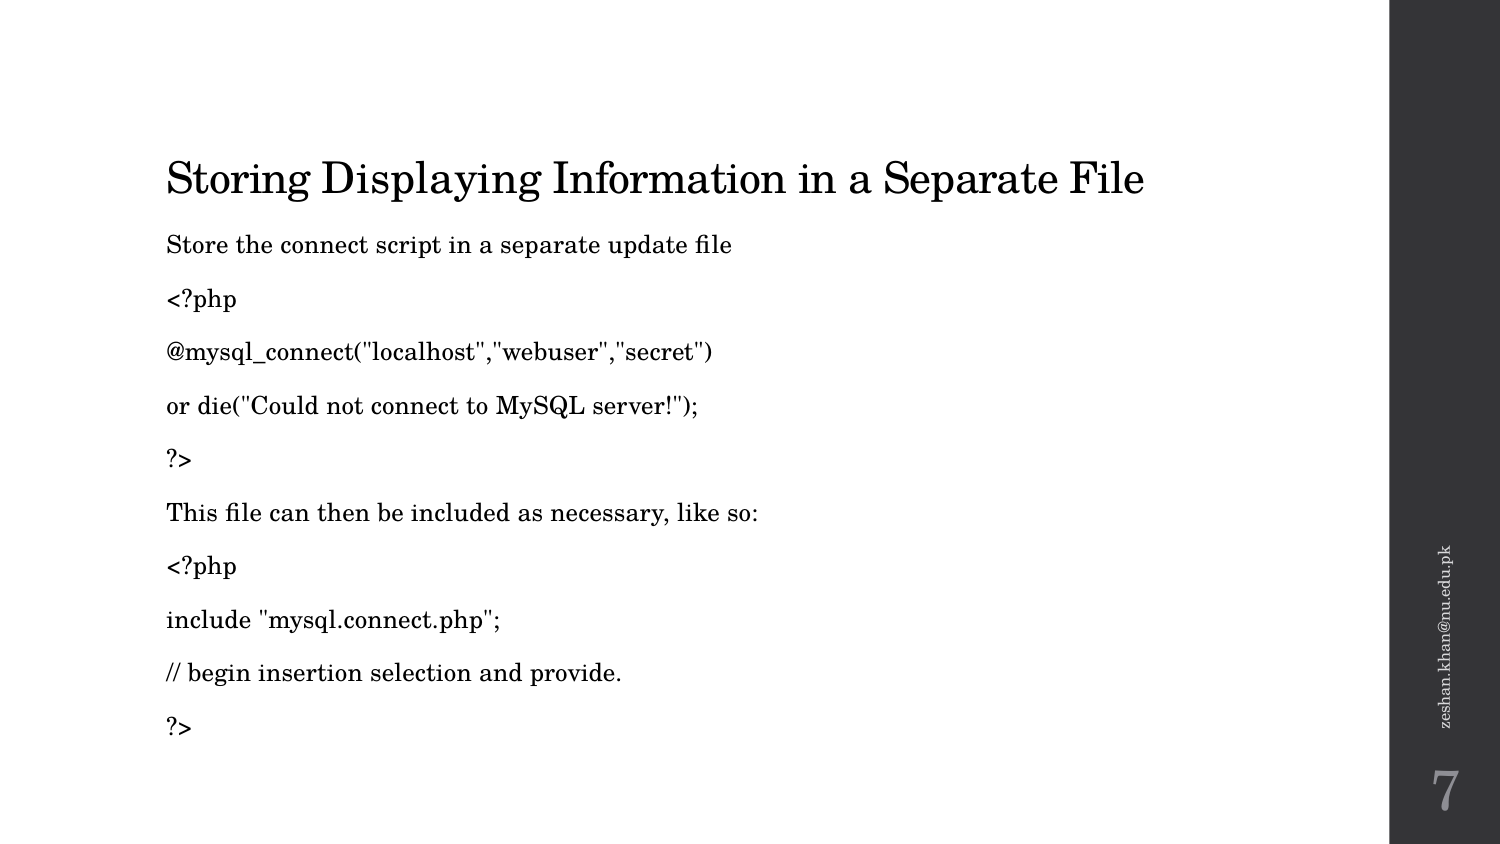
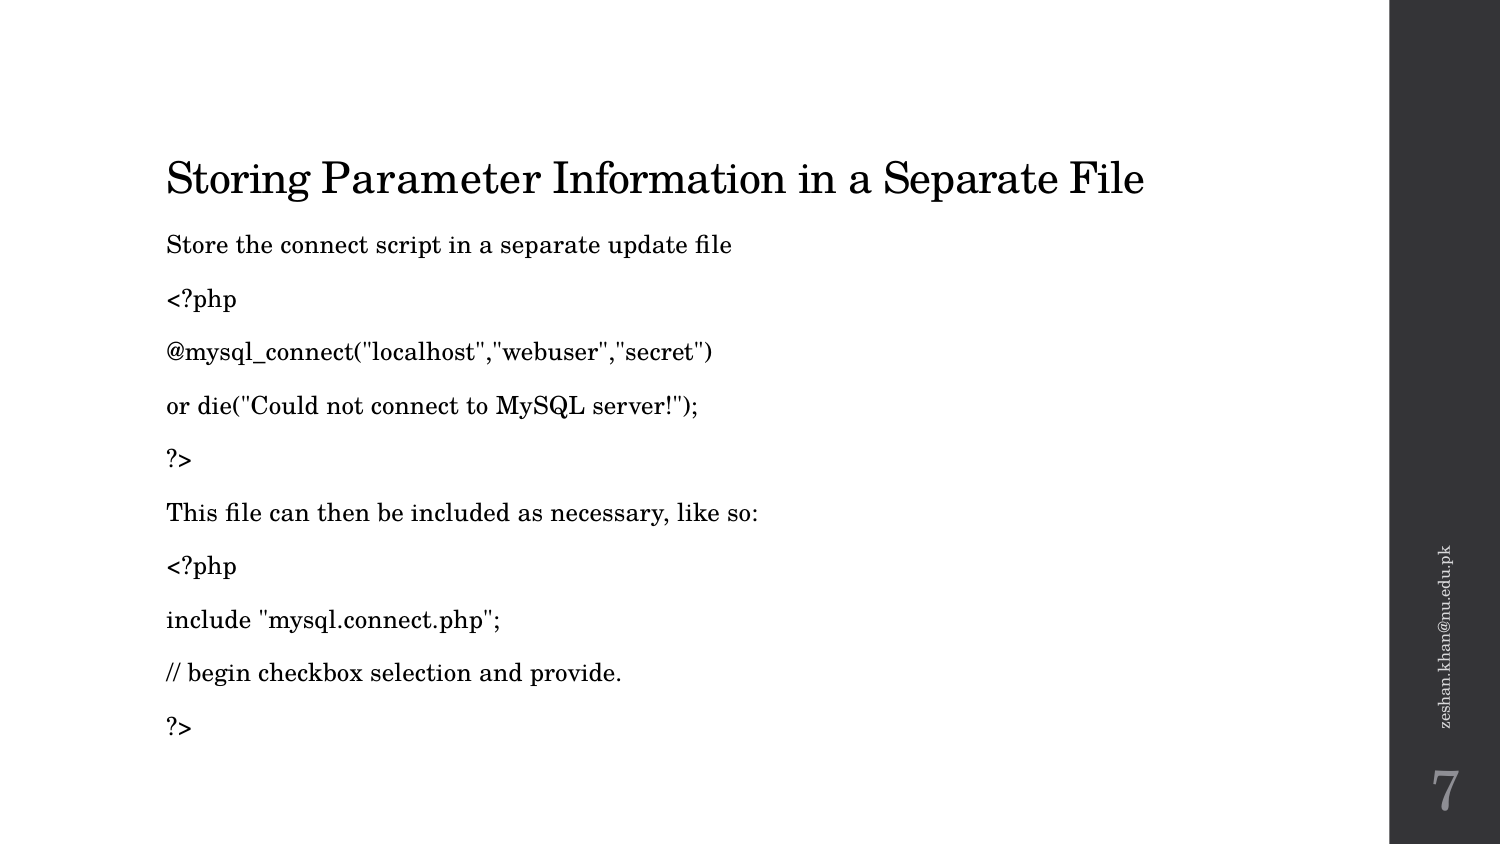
Displaying: Displaying -> Parameter (432, 179)
insertion: insertion -> checkbox (311, 673)
